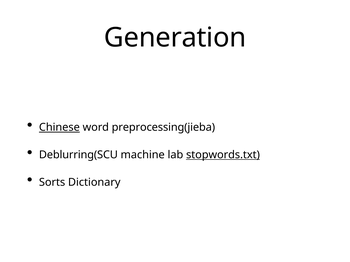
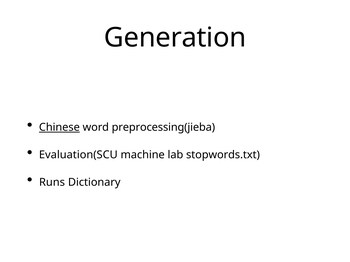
Deblurring(SCU: Deblurring(SCU -> Evaluation(SCU (78, 155)
stopwords.txt underline: present -> none (223, 155)
Sorts: Sorts -> Runs (52, 183)
